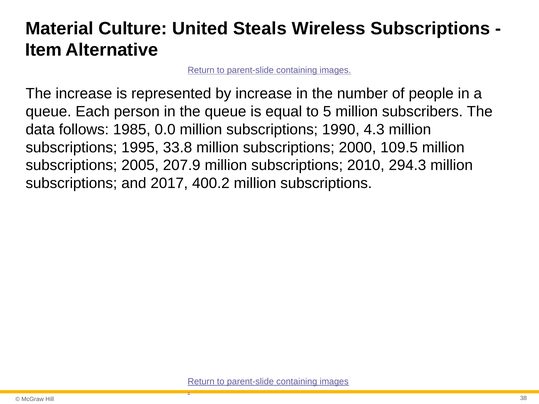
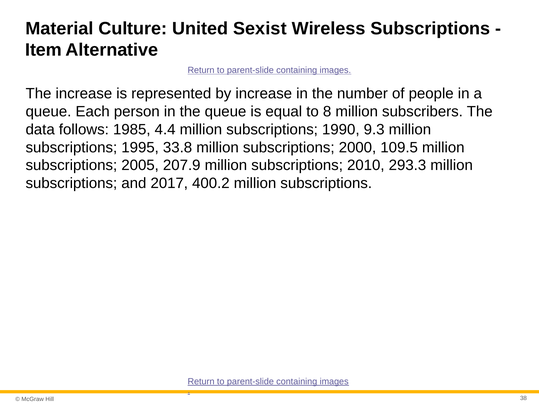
Steals: Steals -> Sexist (260, 28)
5: 5 -> 8 (327, 112)
0.0: 0.0 -> 4.4 (165, 130)
4.3: 4.3 -> 9.3 (374, 130)
294.3: 294.3 -> 293.3 (407, 165)
